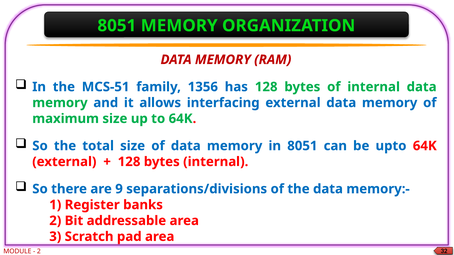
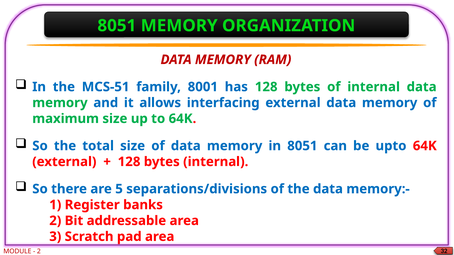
1356: 1356 -> 8001 (203, 87)
9: 9 -> 5 (119, 189)
